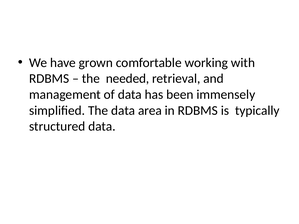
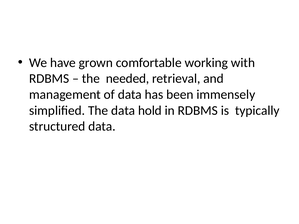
area: area -> hold (150, 111)
